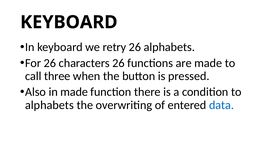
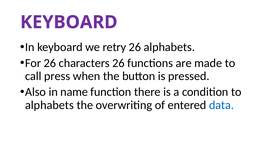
KEYBOARD colour: black -> purple (69, 22)
three: three -> press (57, 76)
in made: made -> name (74, 92)
